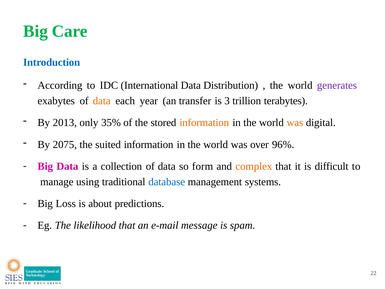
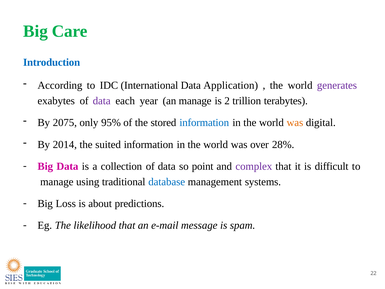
Distribution: Distribution -> Application (231, 85)
data colour: orange -> purple (102, 101)
an transfer: transfer -> manage (195, 101)
3: 3 -> 2 (227, 101)
2013: 2013 -> 2075 (65, 123)
35%: 35% -> 95% (111, 123)
information colour: orange -> blue (204, 123)
2075: 2075 -> 2014 (65, 144)
96%: 96% -> 28% (283, 144)
form: form -> point (203, 166)
complex colour: orange -> purple (254, 166)
